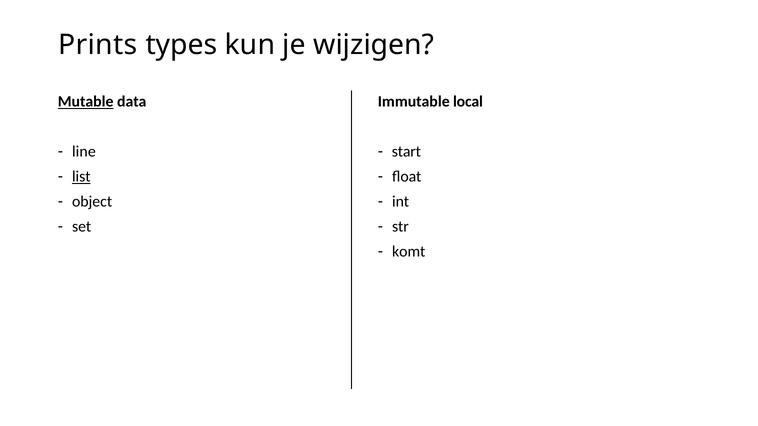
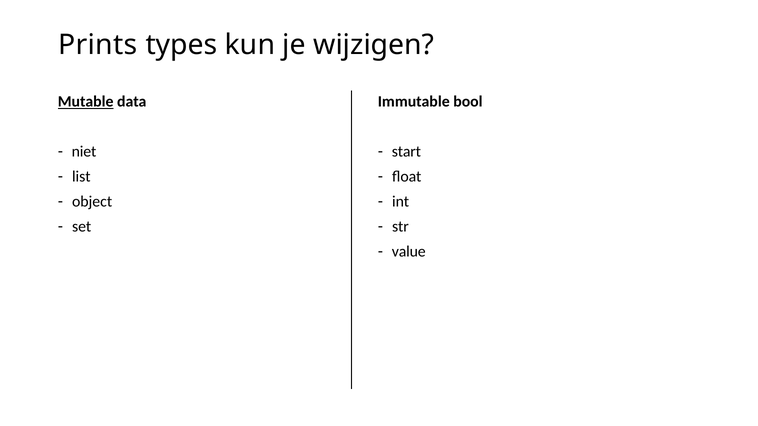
local: local -> bool (468, 102)
line: line -> niet (84, 152)
list underline: present -> none (81, 177)
komt: komt -> value (409, 252)
